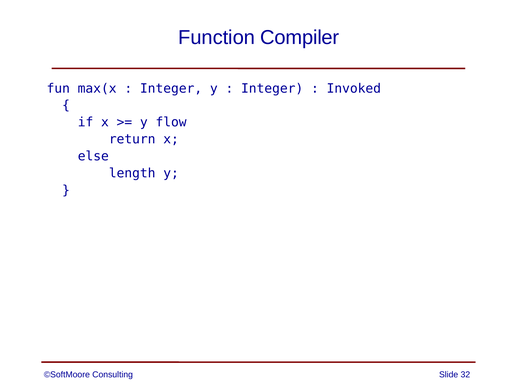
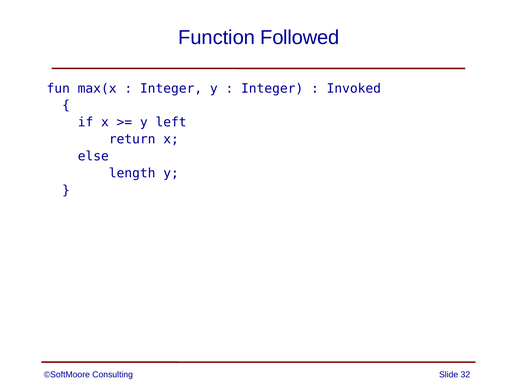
Compiler: Compiler -> Followed (300, 38)
flow: flow -> left (171, 122)
